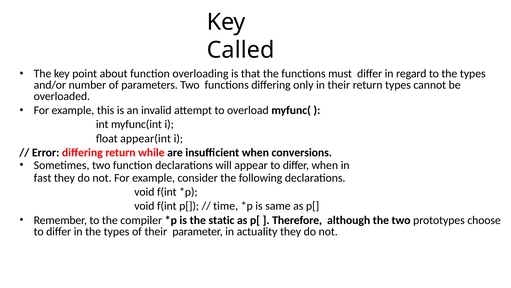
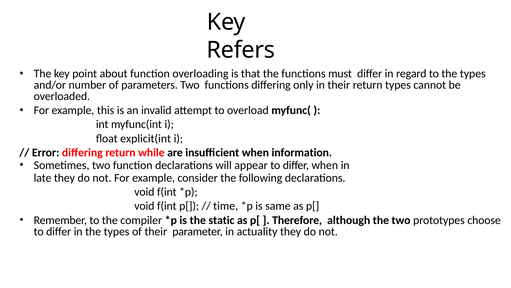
Called: Called -> Refers (241, 50)
appear(int: appear(int -> explicit(int (146, 138)
conversions: conversions -> information (302, 152)
fast: fast -> late (43, 178)
